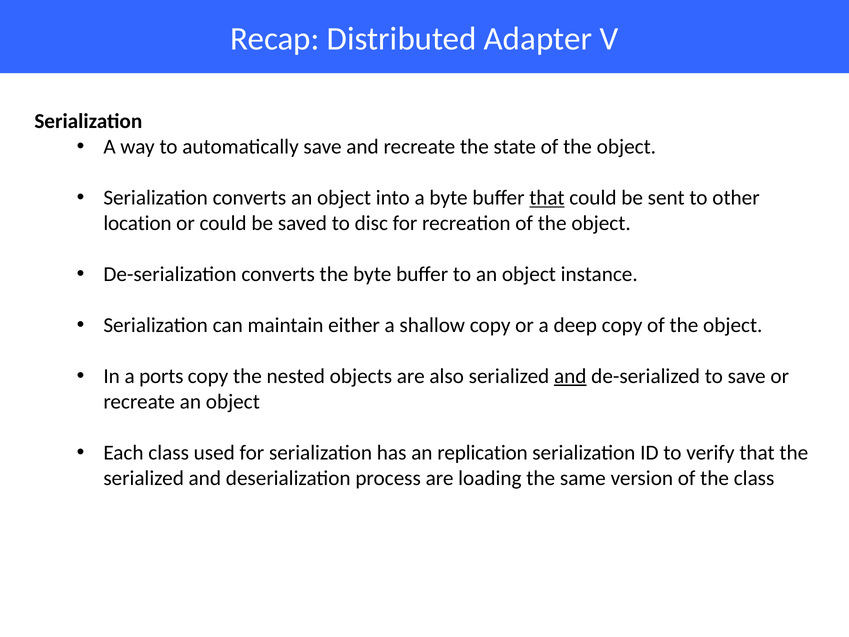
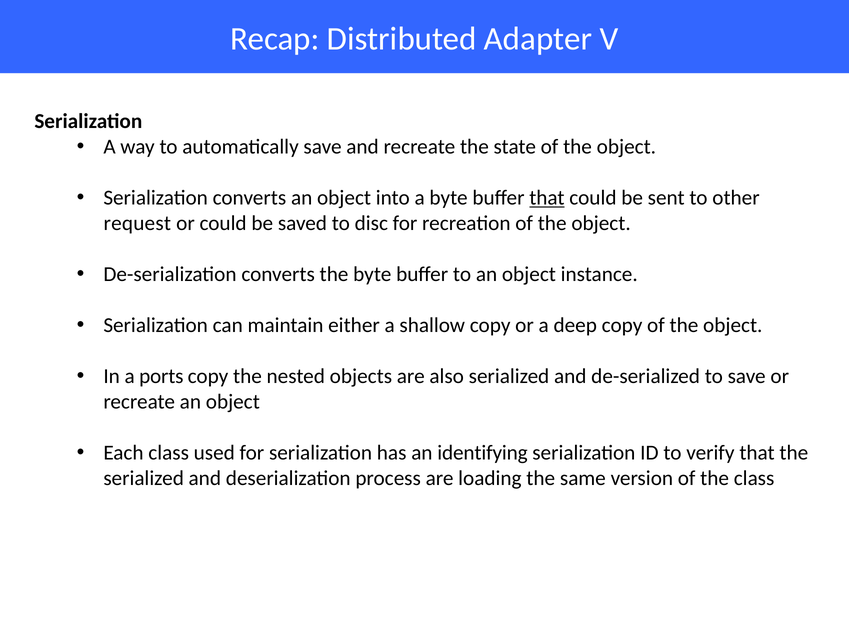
location: location -> request (137, 223)
and underline: present -> none (570, 376)
replication: replication -> identifying (482, 452)
